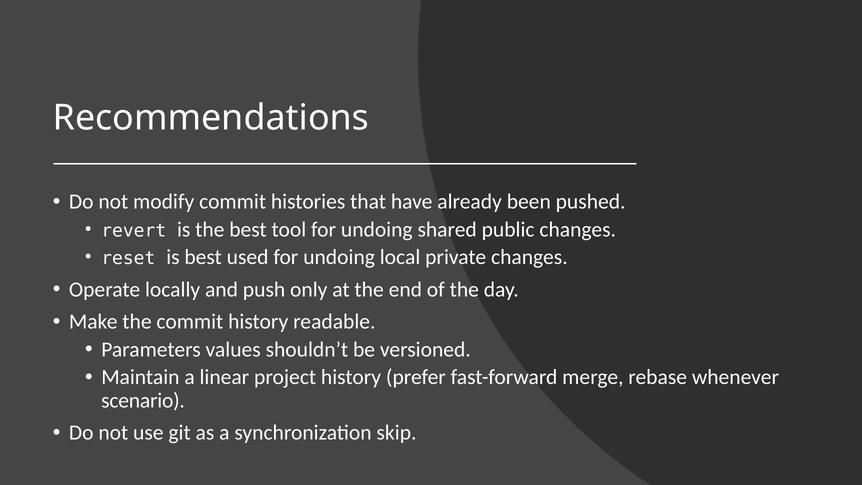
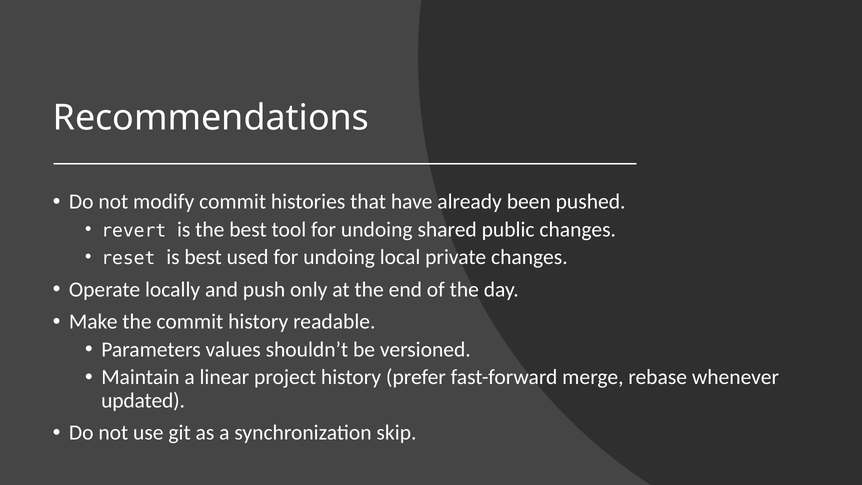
scenario: scenario -> updated (143, 400)
